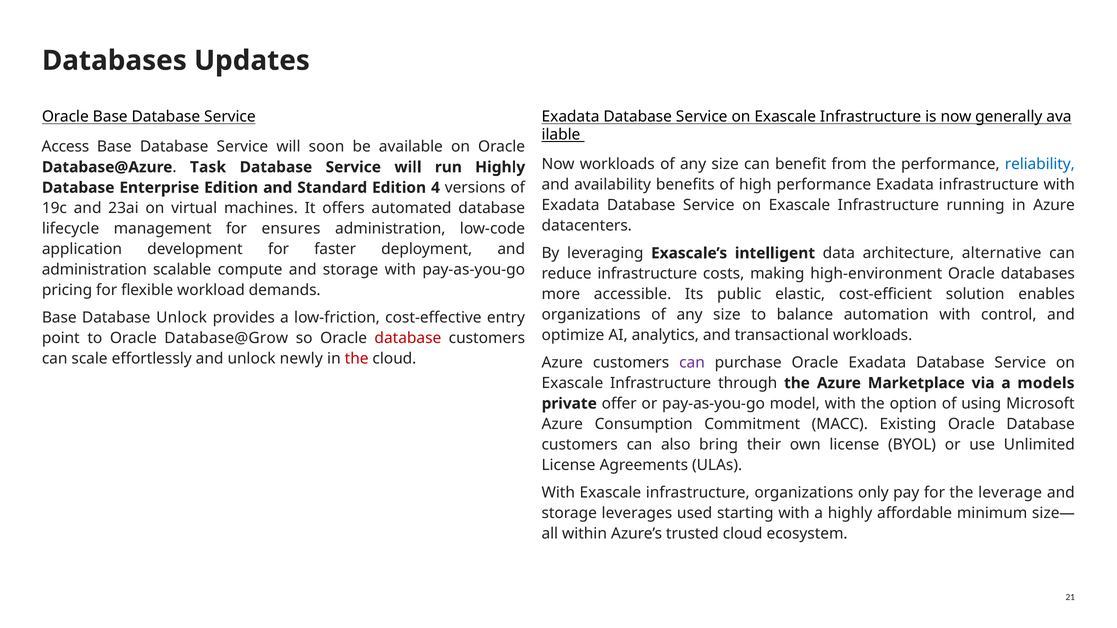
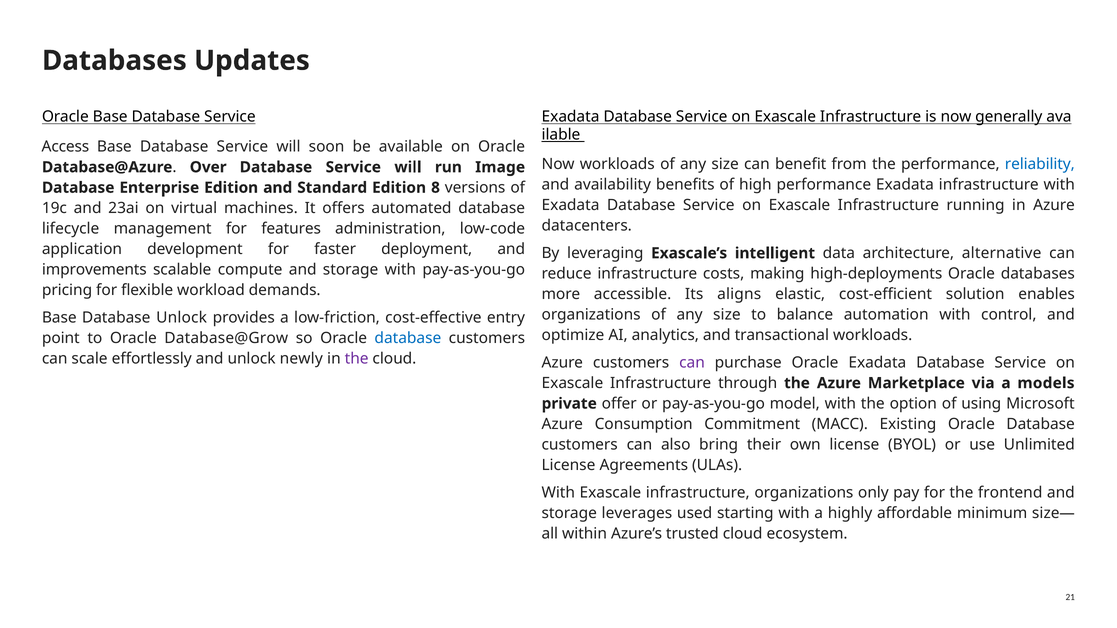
Task: Task -> Over (208, 167)
run Highly: Highly -> Image (500, 167)
4: 4 -> 8 (436, 188)
ensures: ensures -> features (291, 229)
administration: administration -> improvements (94, 270)
high-environment: high-environment -> high-deployments (876, 274)
public: public -> aligns (739, 294)
database colour: red -> blue (408, 338)
the colour: red -> purple (357, 359)
leverage: leverage -> frontend (1010, 493)
